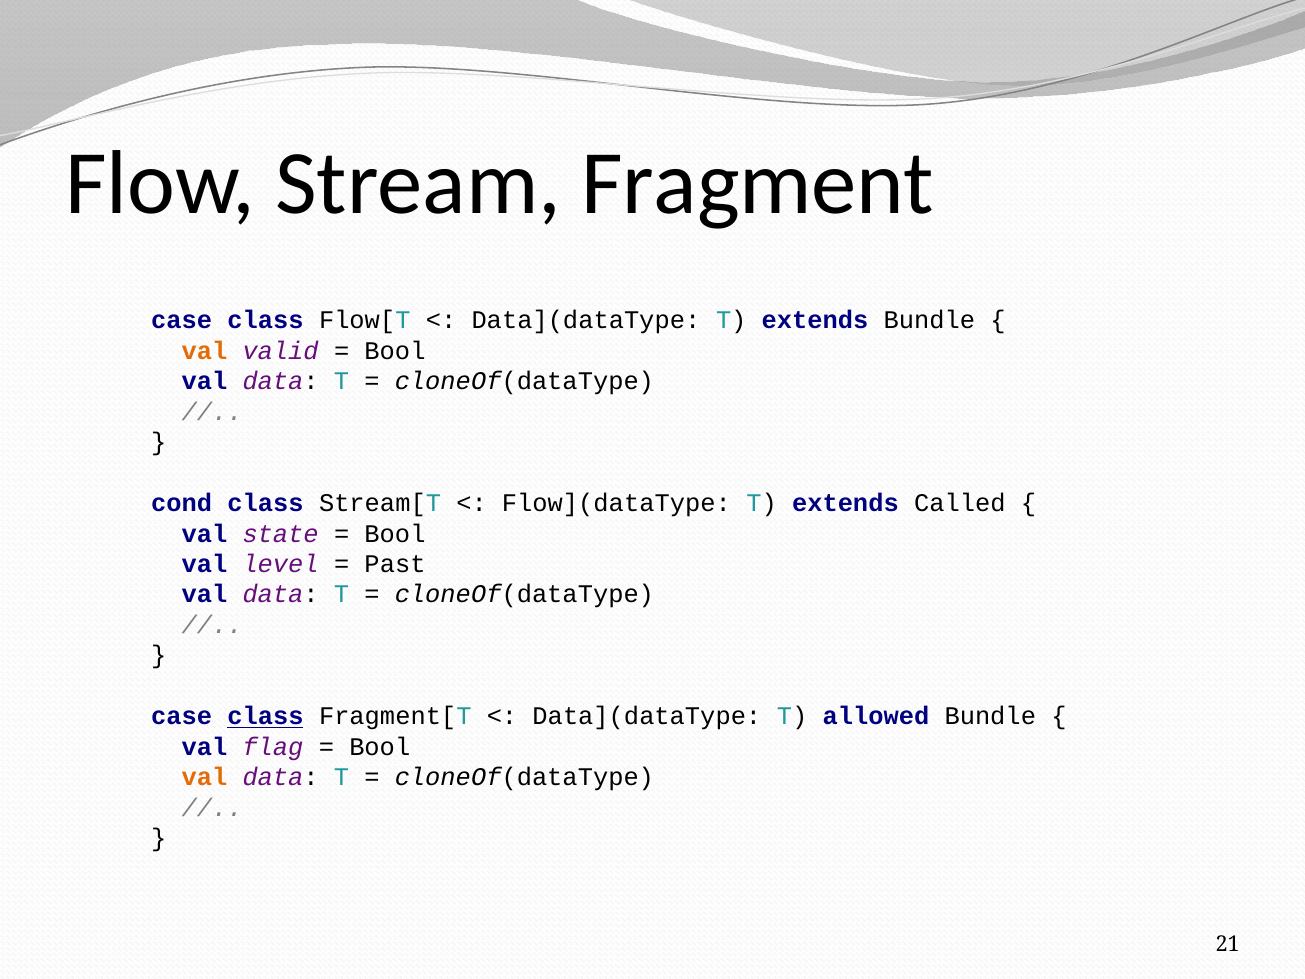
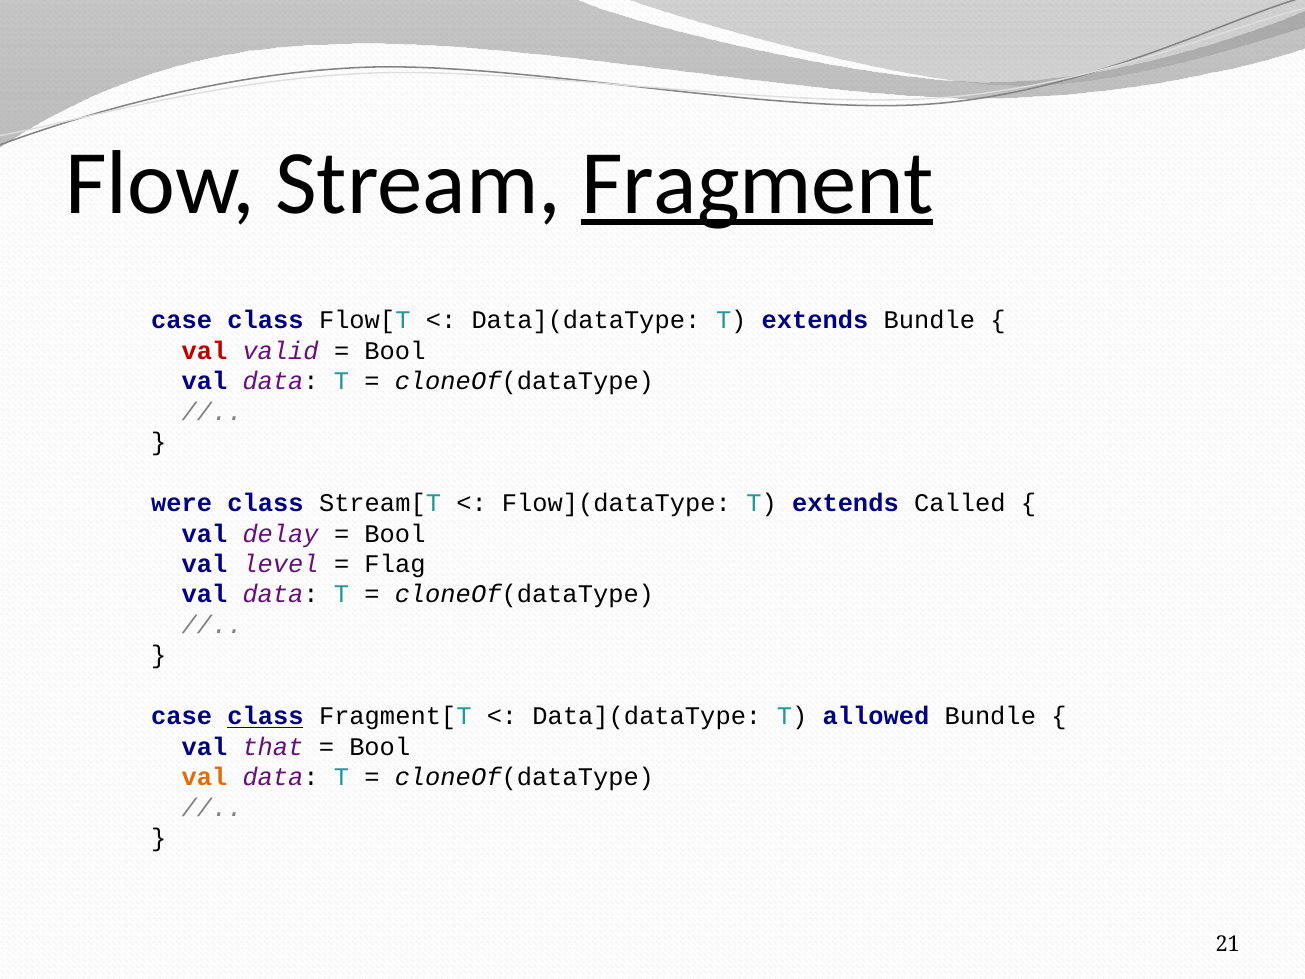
Fragment underline: none -> present (758, 183)
val colour: orange -> red (204, 351)
cond: cond -> were (182, 503)
state: state -> delay (281, 534)
Past: Past -> Flag (395, 564)
flag: flag -> that (273, 747)
